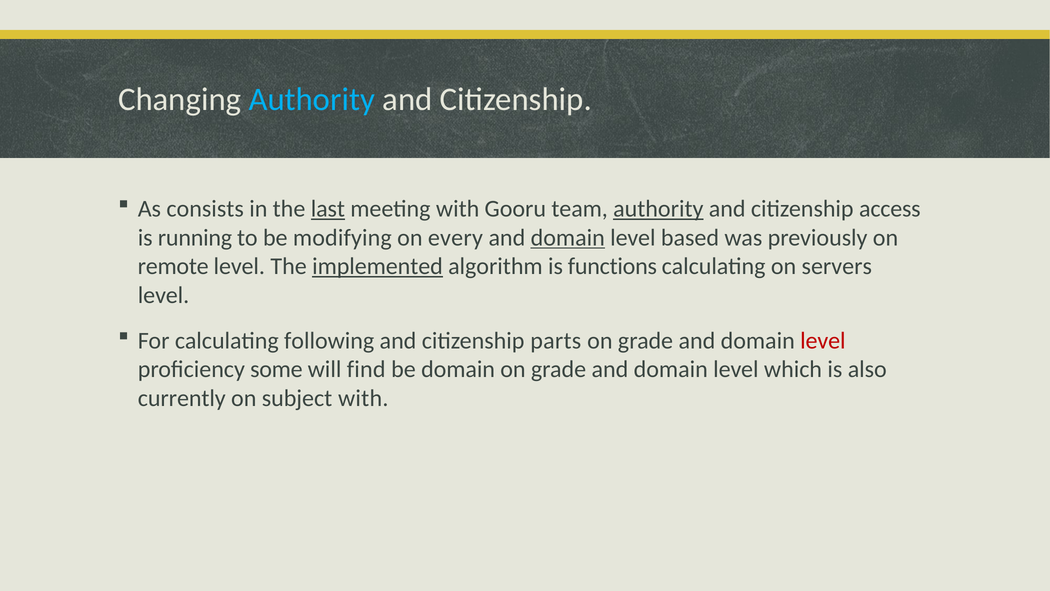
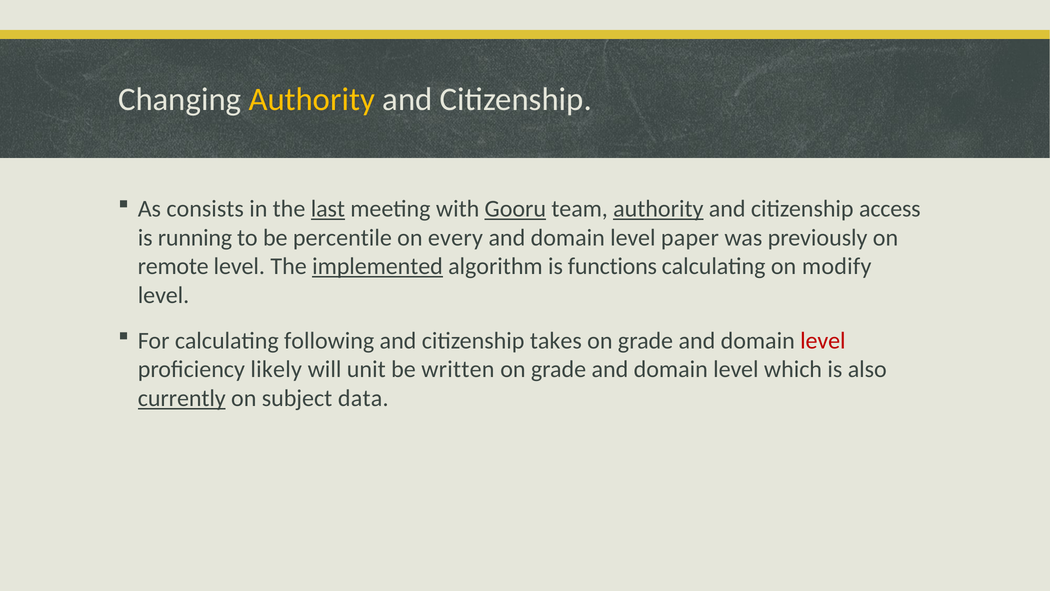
Authority colour: light blue -> yellow (312, 99)
Gooru underline: none -> present (515, 209)
modifying: modifying -> percentile (342, 238)
domain underline: present -> none (568, 238)
based: based -> paper (690, 238)
servers: servers -> modify (837, 266)
parts: parts -> takes (556, 340)
some: some -> likely (276, 369)
find: find -> unit (366, 369)
be domain: domain -> written (458, 369)
currently underline: none -> present (182, 398)
subject with: with -> data (363, 398)
